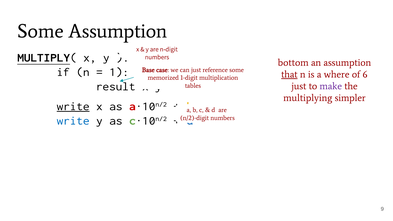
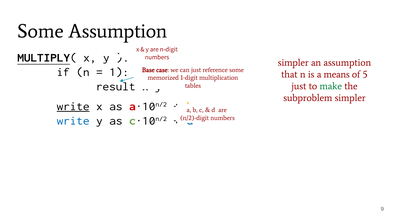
bottom: bottom -> simpler (293, 63)
that underline: present -> none (289, 74)
where: where -> means (337, 74)
6: 6 -> 5 (365, 74)
make colour: purple -> green (331, 86)
multiplying: multiplying -> subproblem (308, 98)
